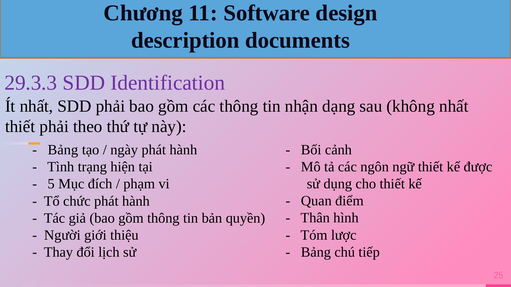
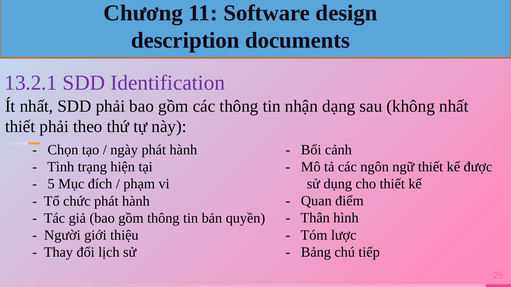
29.3.3: 29.3.3 -> 13.2.1 (31, 83)
Bảng: Bảng -> Chọn (63, 150)
